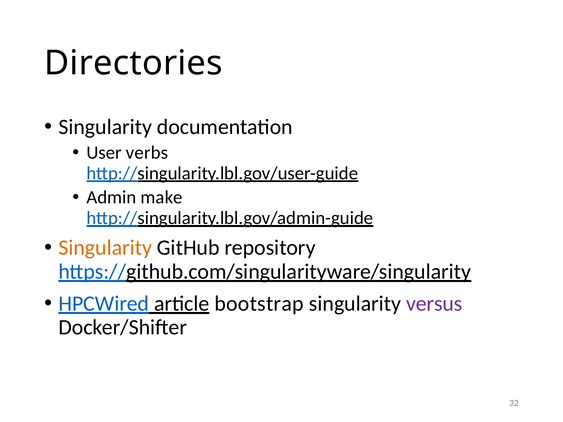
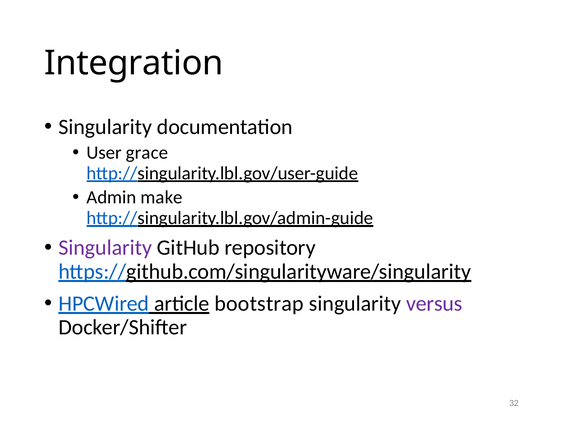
Directories: Directories -> Integration (134, 63)
verbs: verbs -> grace (147, 153)
Singularity colour: orange -> purple (105, 248)
